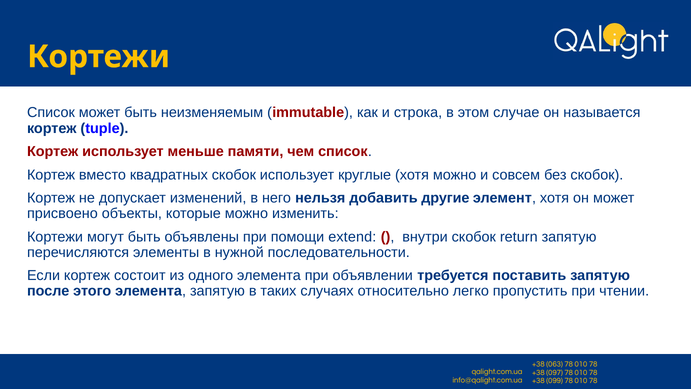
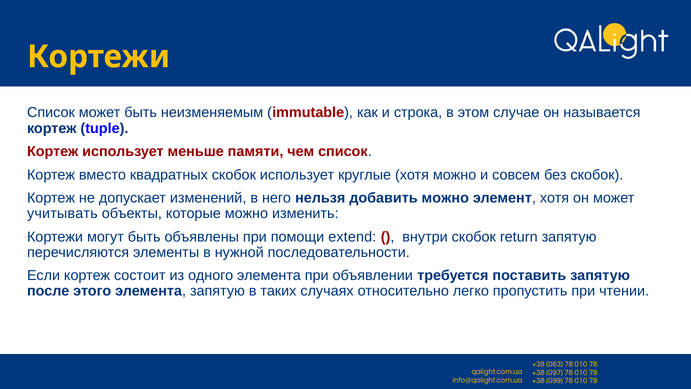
добавить другие: другие -> можно (445, 198)
присвоено: присвоено -> учитывать (62, 213)
